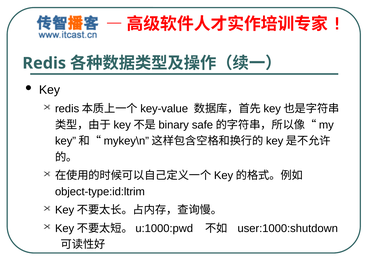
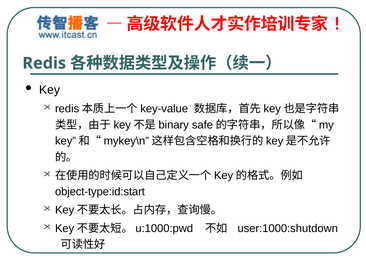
object-type:id:ltrim: object-type:id:ltrim -> object-type:id:start (100, 191)
